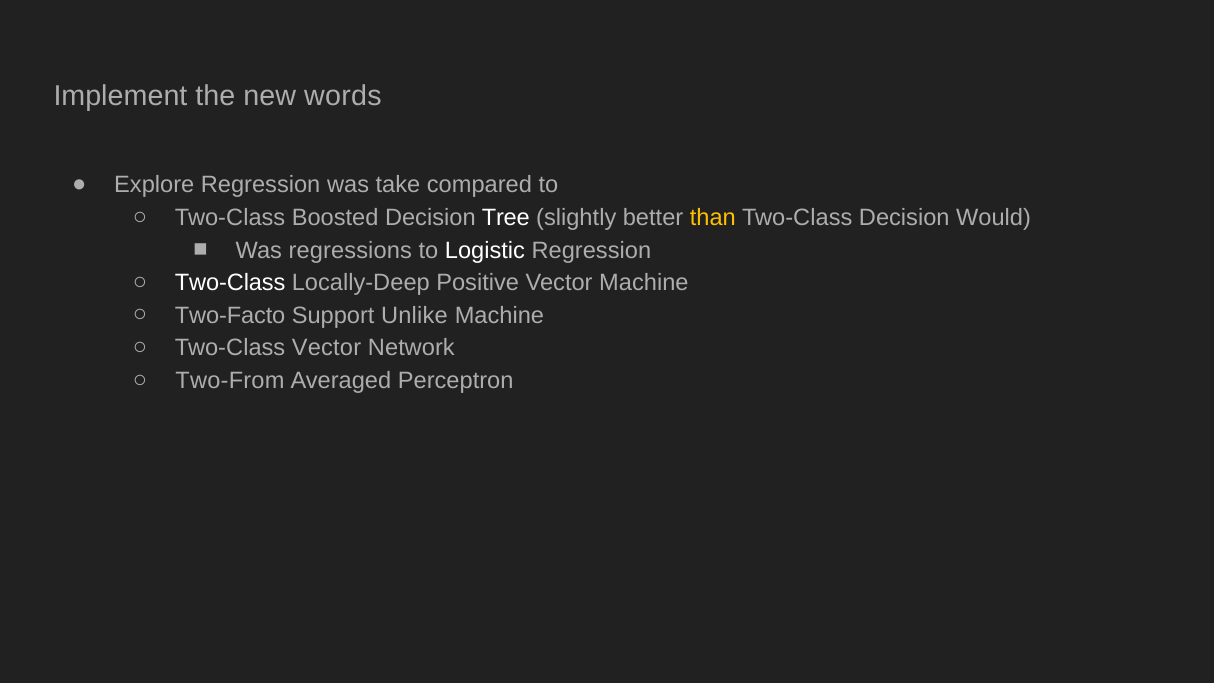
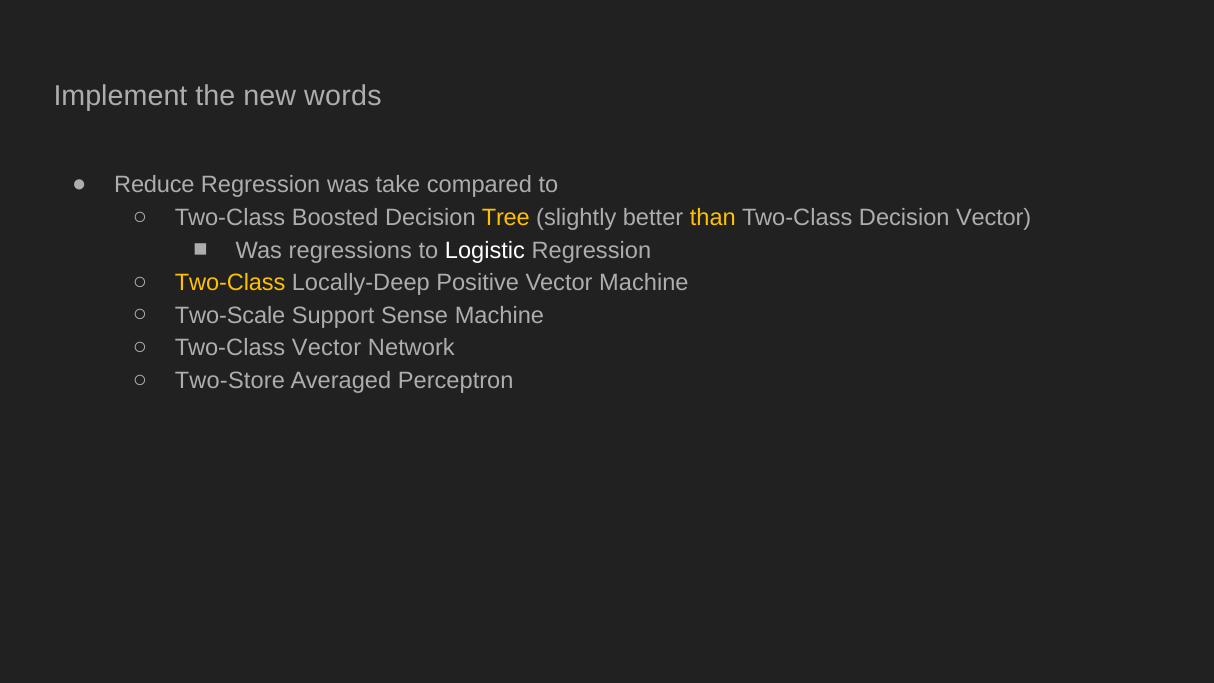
Explore: Explore -> Reduce (154, 185)
Tree colour: white -> yellow (506, 218)
Decision Would: Would -> Vector (994, 218)
Two-Class colour: white -> yellow (230, 283)
Two-Facto: Two-Facto -> Two-Scale (230, 315)
Unlike: Unlike -> Sense (415, 315)
Two-From: Two-From -> Two-Store (230, 380)
